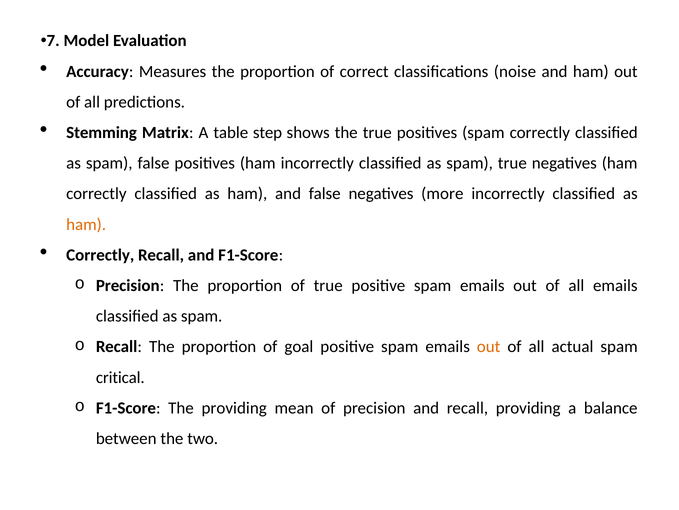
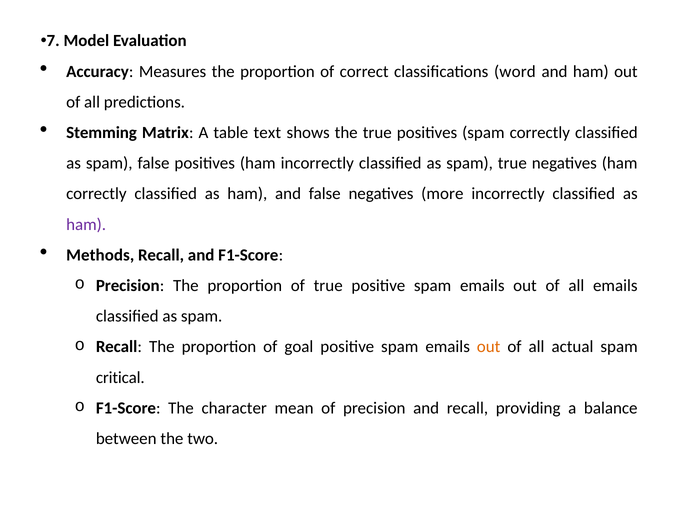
noise: noise -> word (515, 71)
step: step -> text (267, 132)
ham colour: orange -> purple (86, 224)
Correctly: Correctly -> Methods (100, 255)
The providing: providing -> character (234, 407)
